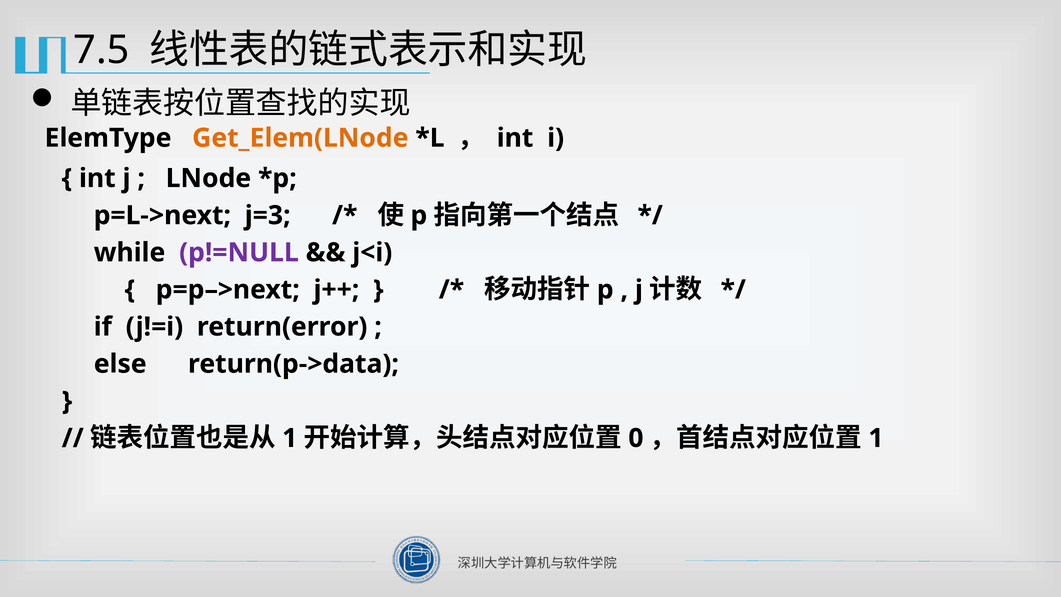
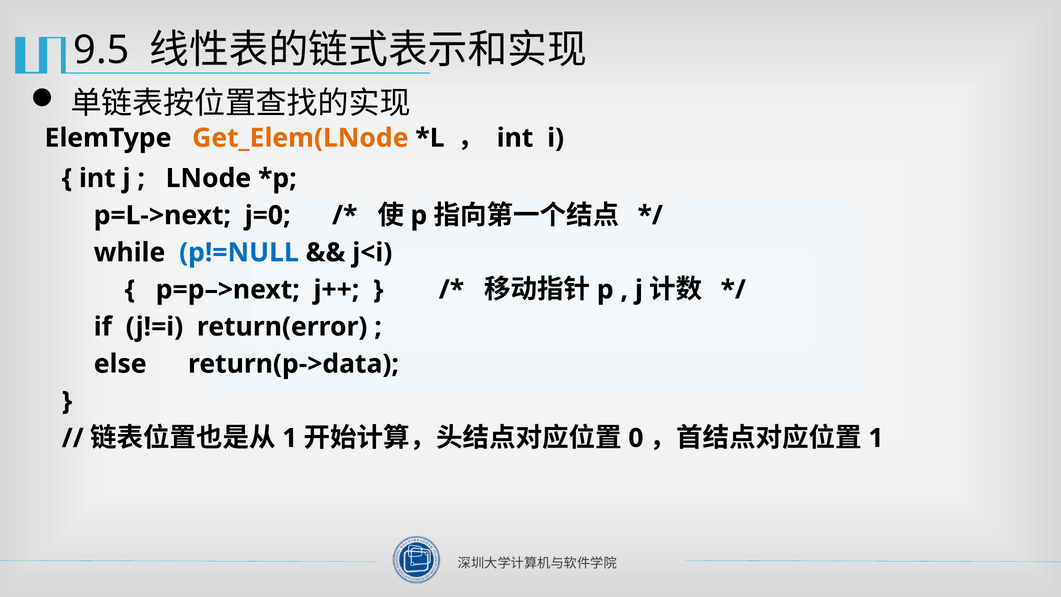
7.5: 7.5 -> 9.5 (101, 50)
j=3: j=3 -> j=0 (268, 215)
p!=NULL colour: purple -> blue (239, 252)
